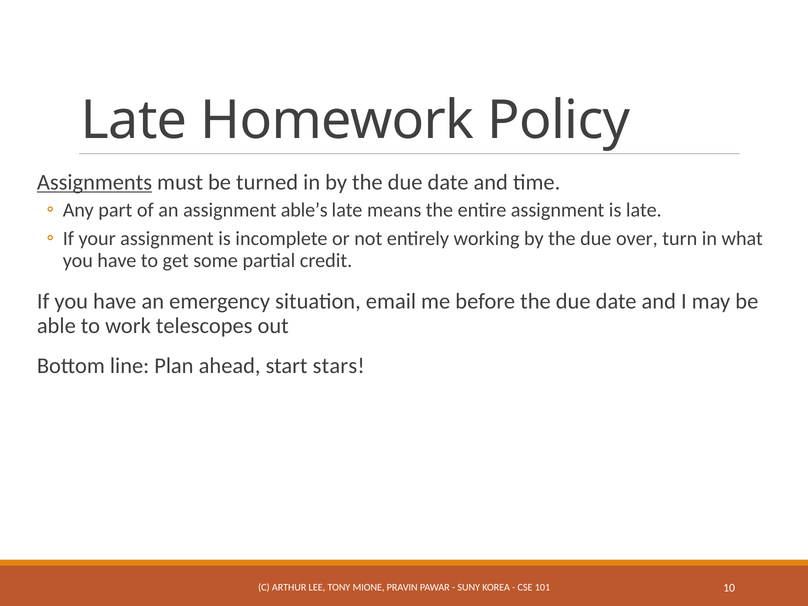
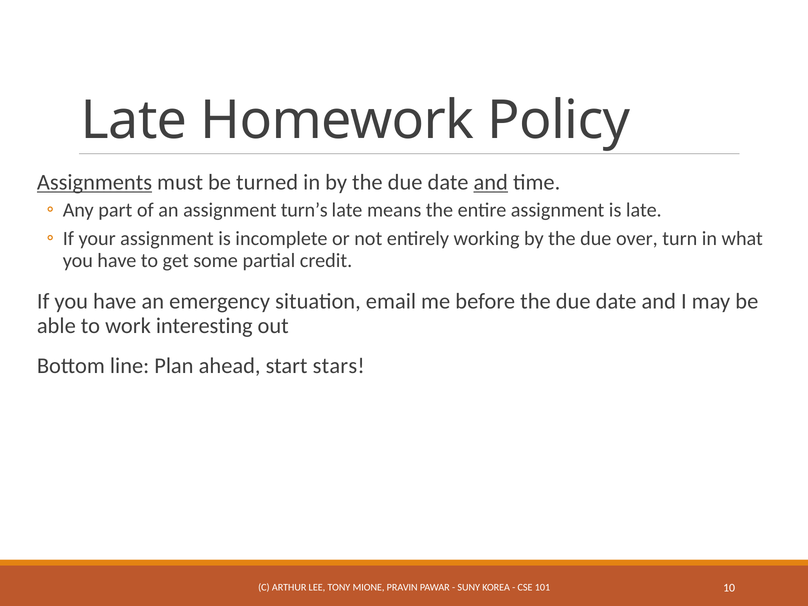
and underline: none -> present (491, 182)
able’s: able’s -> turn’s (304, 210)
telescopes: telescopes -> interesting (204, 326)
